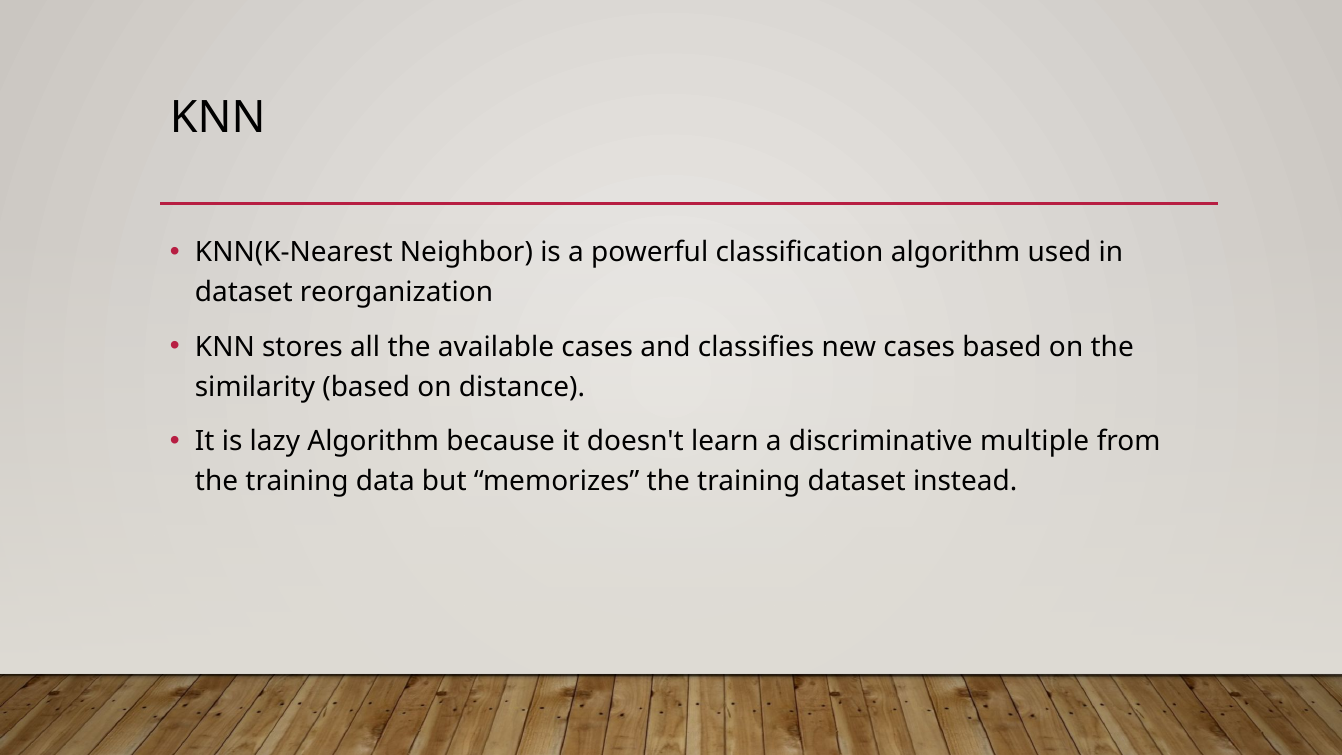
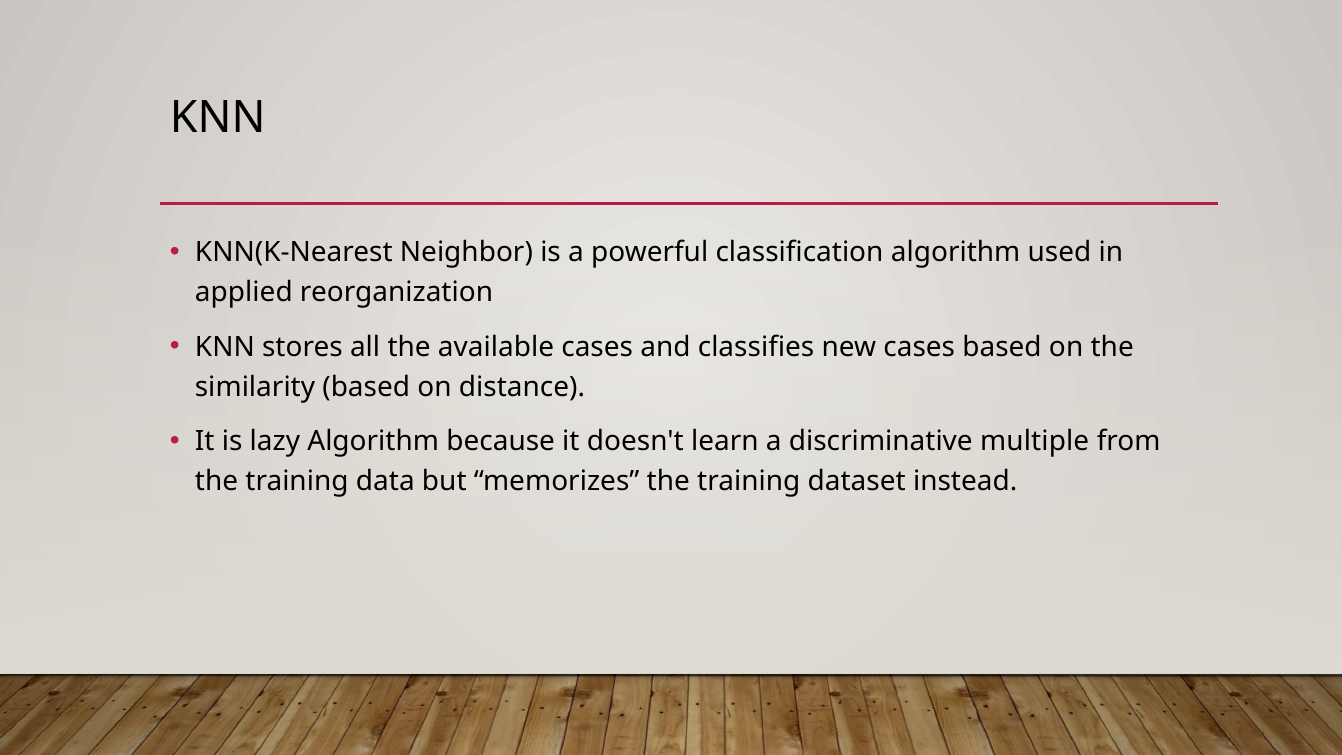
dataset: dataset -> applied (244, 293)
